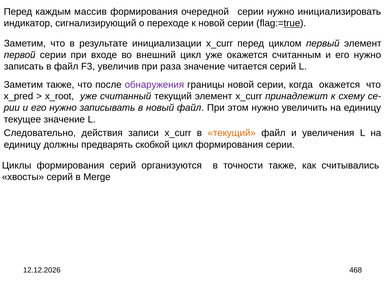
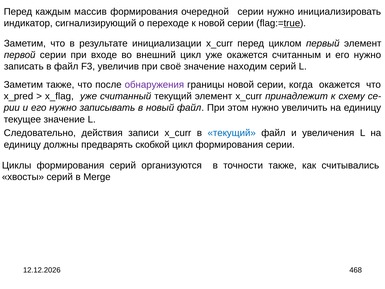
раза: раза -> своё (171, 66)
читается: читается -> находим (247, 66)
x_root: x_root -> x_flag (59, 96)
текущий colour: orange -> blue (232, 133)
